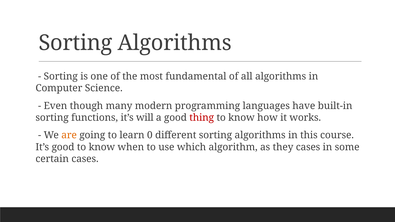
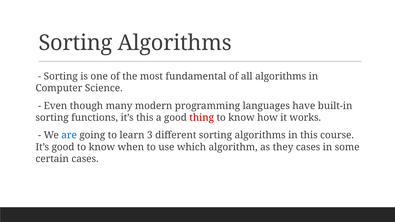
it’s will: will -> this (145, 118)
are colour: orange -> blue (69, 135)
0: 0 -> 3 (150, 135)
